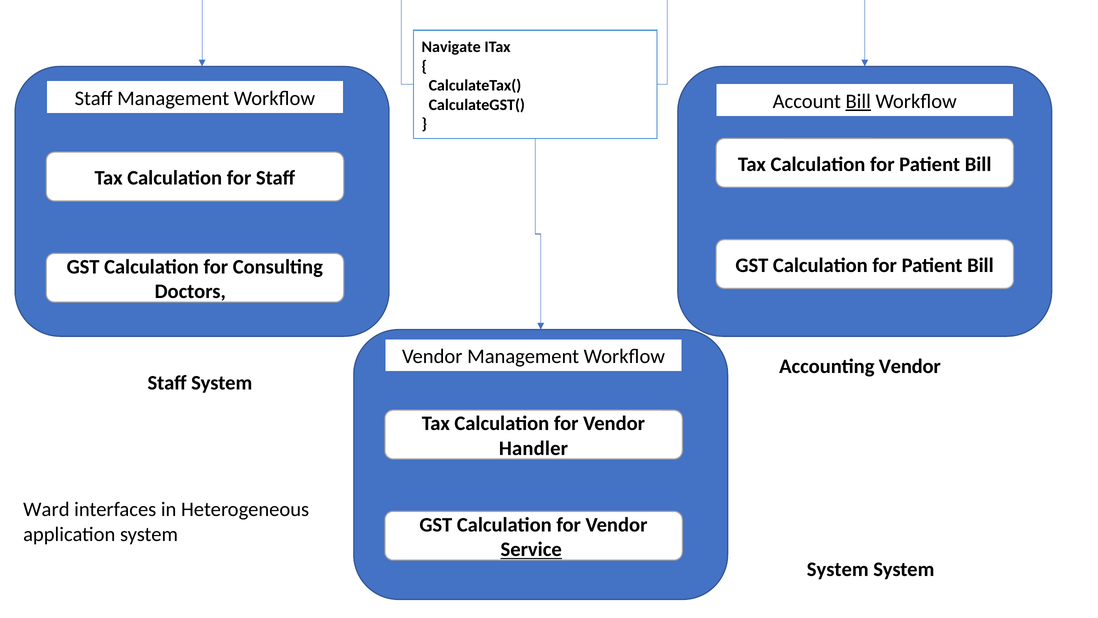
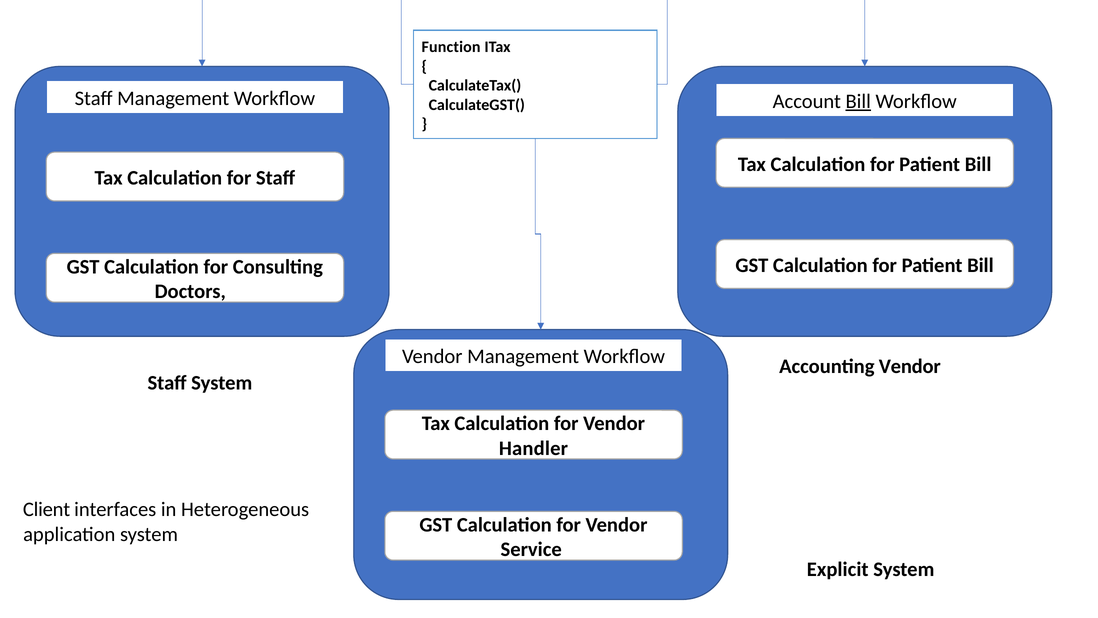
Navigate: Navigate -> Function (451, 47)
Ward: Ward -> Client (47, 509)
Service underline: present -> none (531, 549)
System: System -> Explicit (838, 569)
